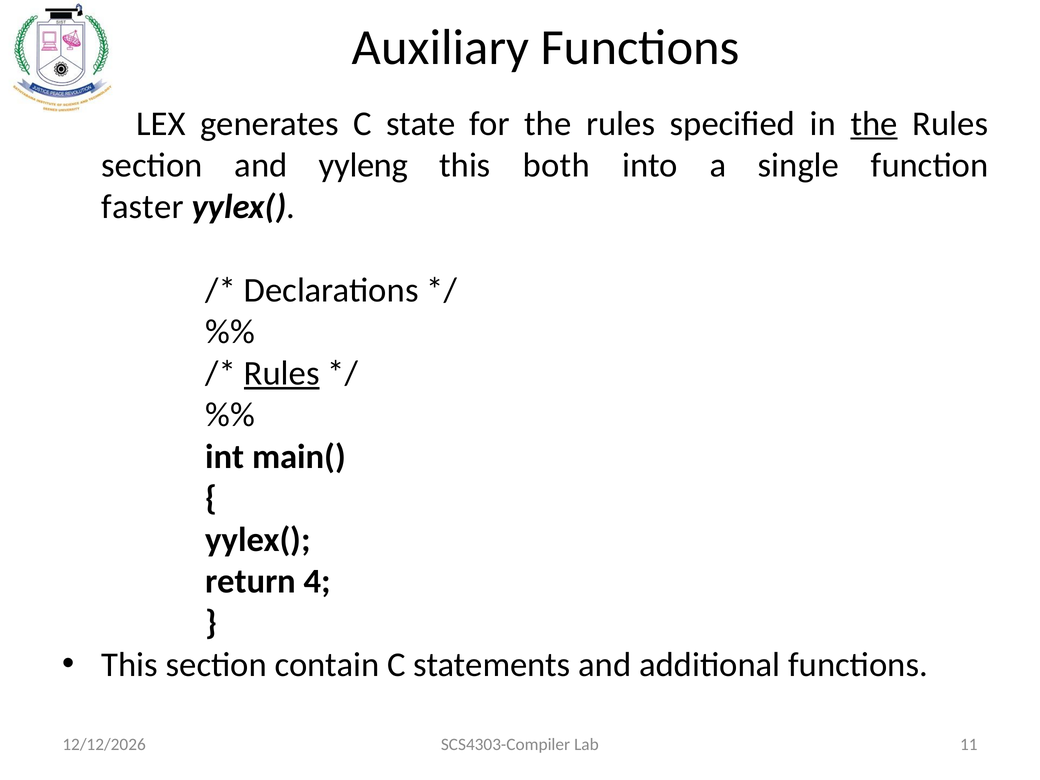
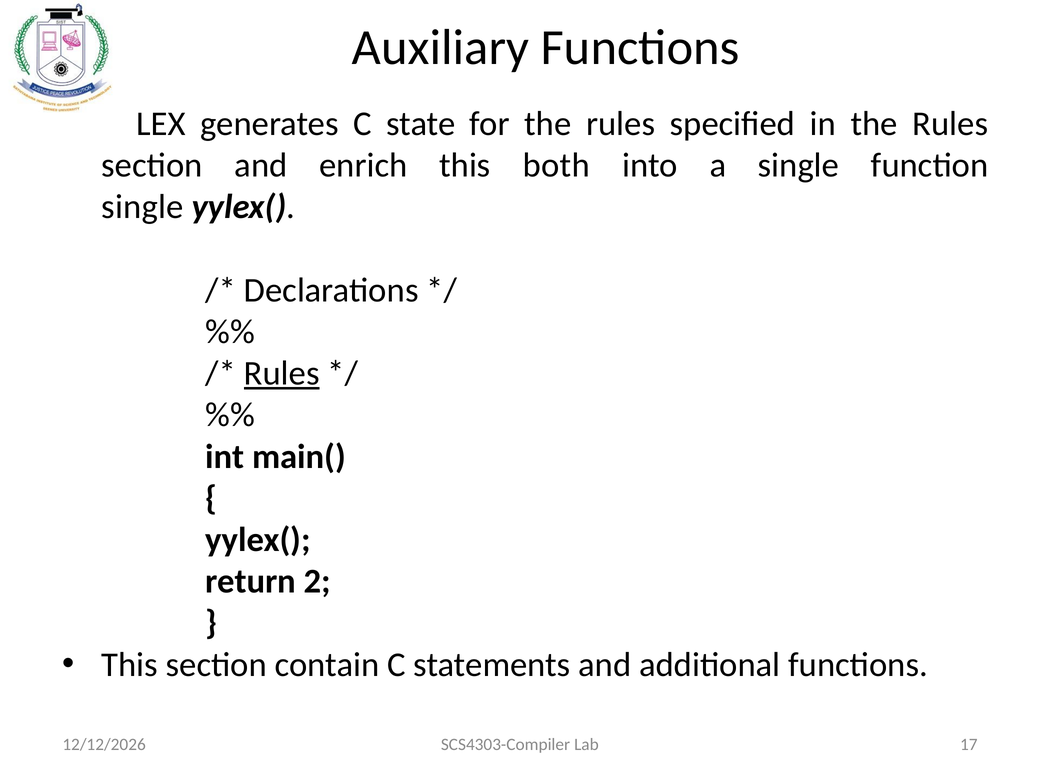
the underline: present -> none (874, 124)
yyleng: yyleng -> enrich (363, 165)
faster: faster -> single (142, 207)
4: 4 -> 2 (317, 581)
11: 11 -> 17 (969, 745)
